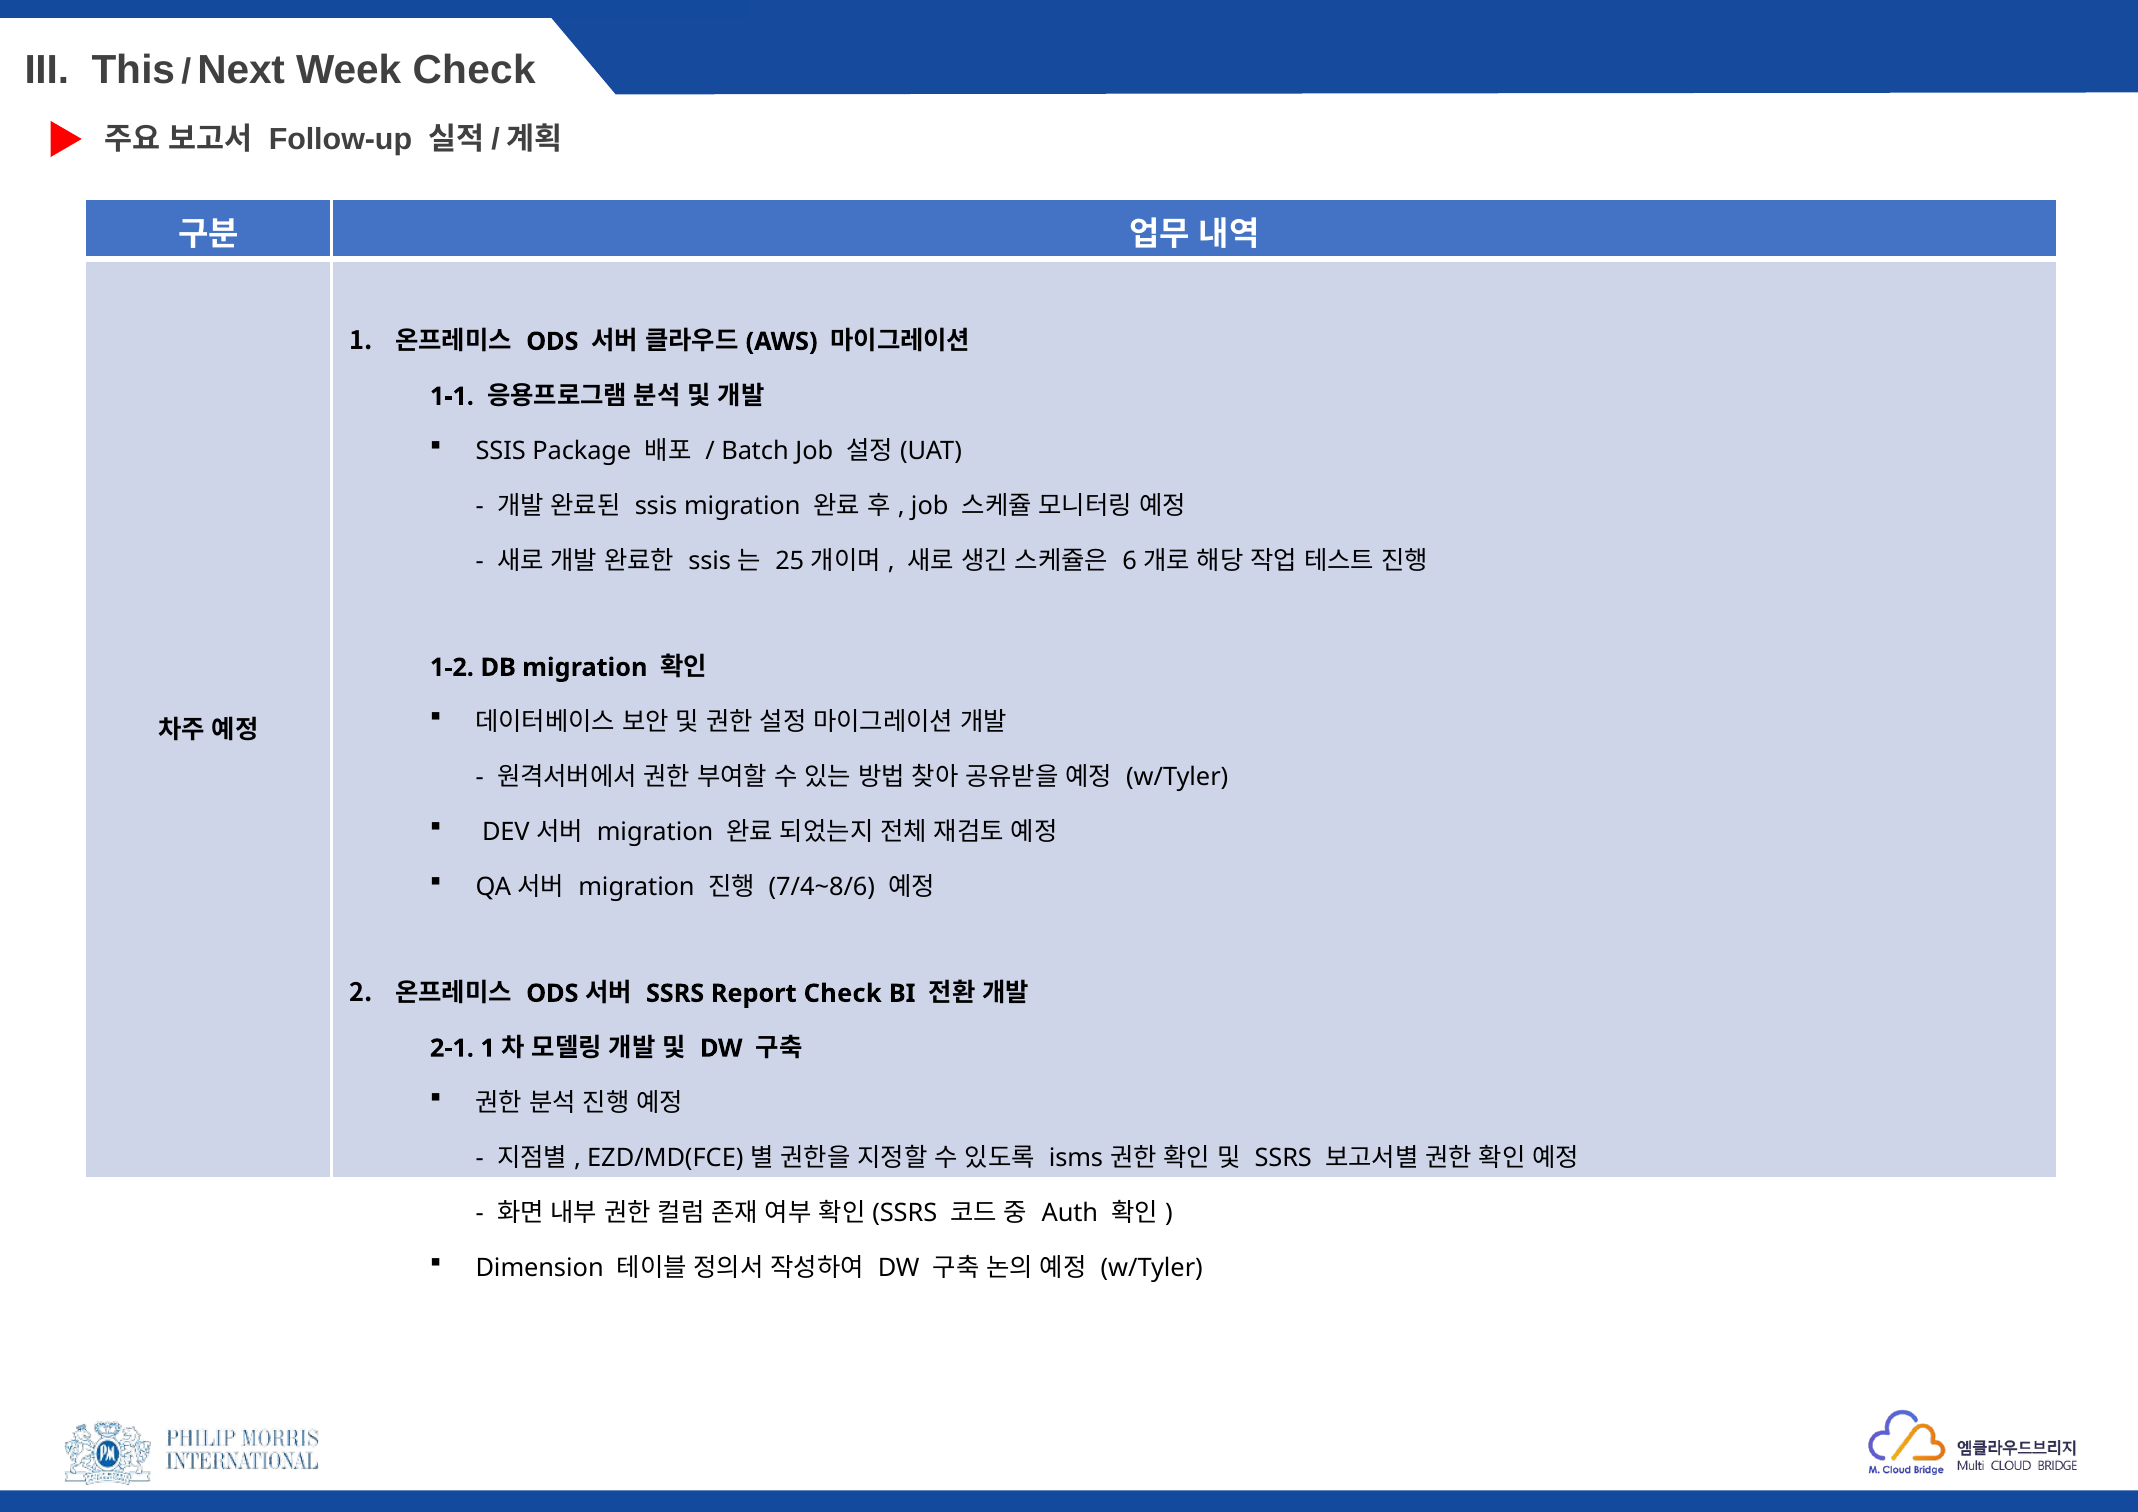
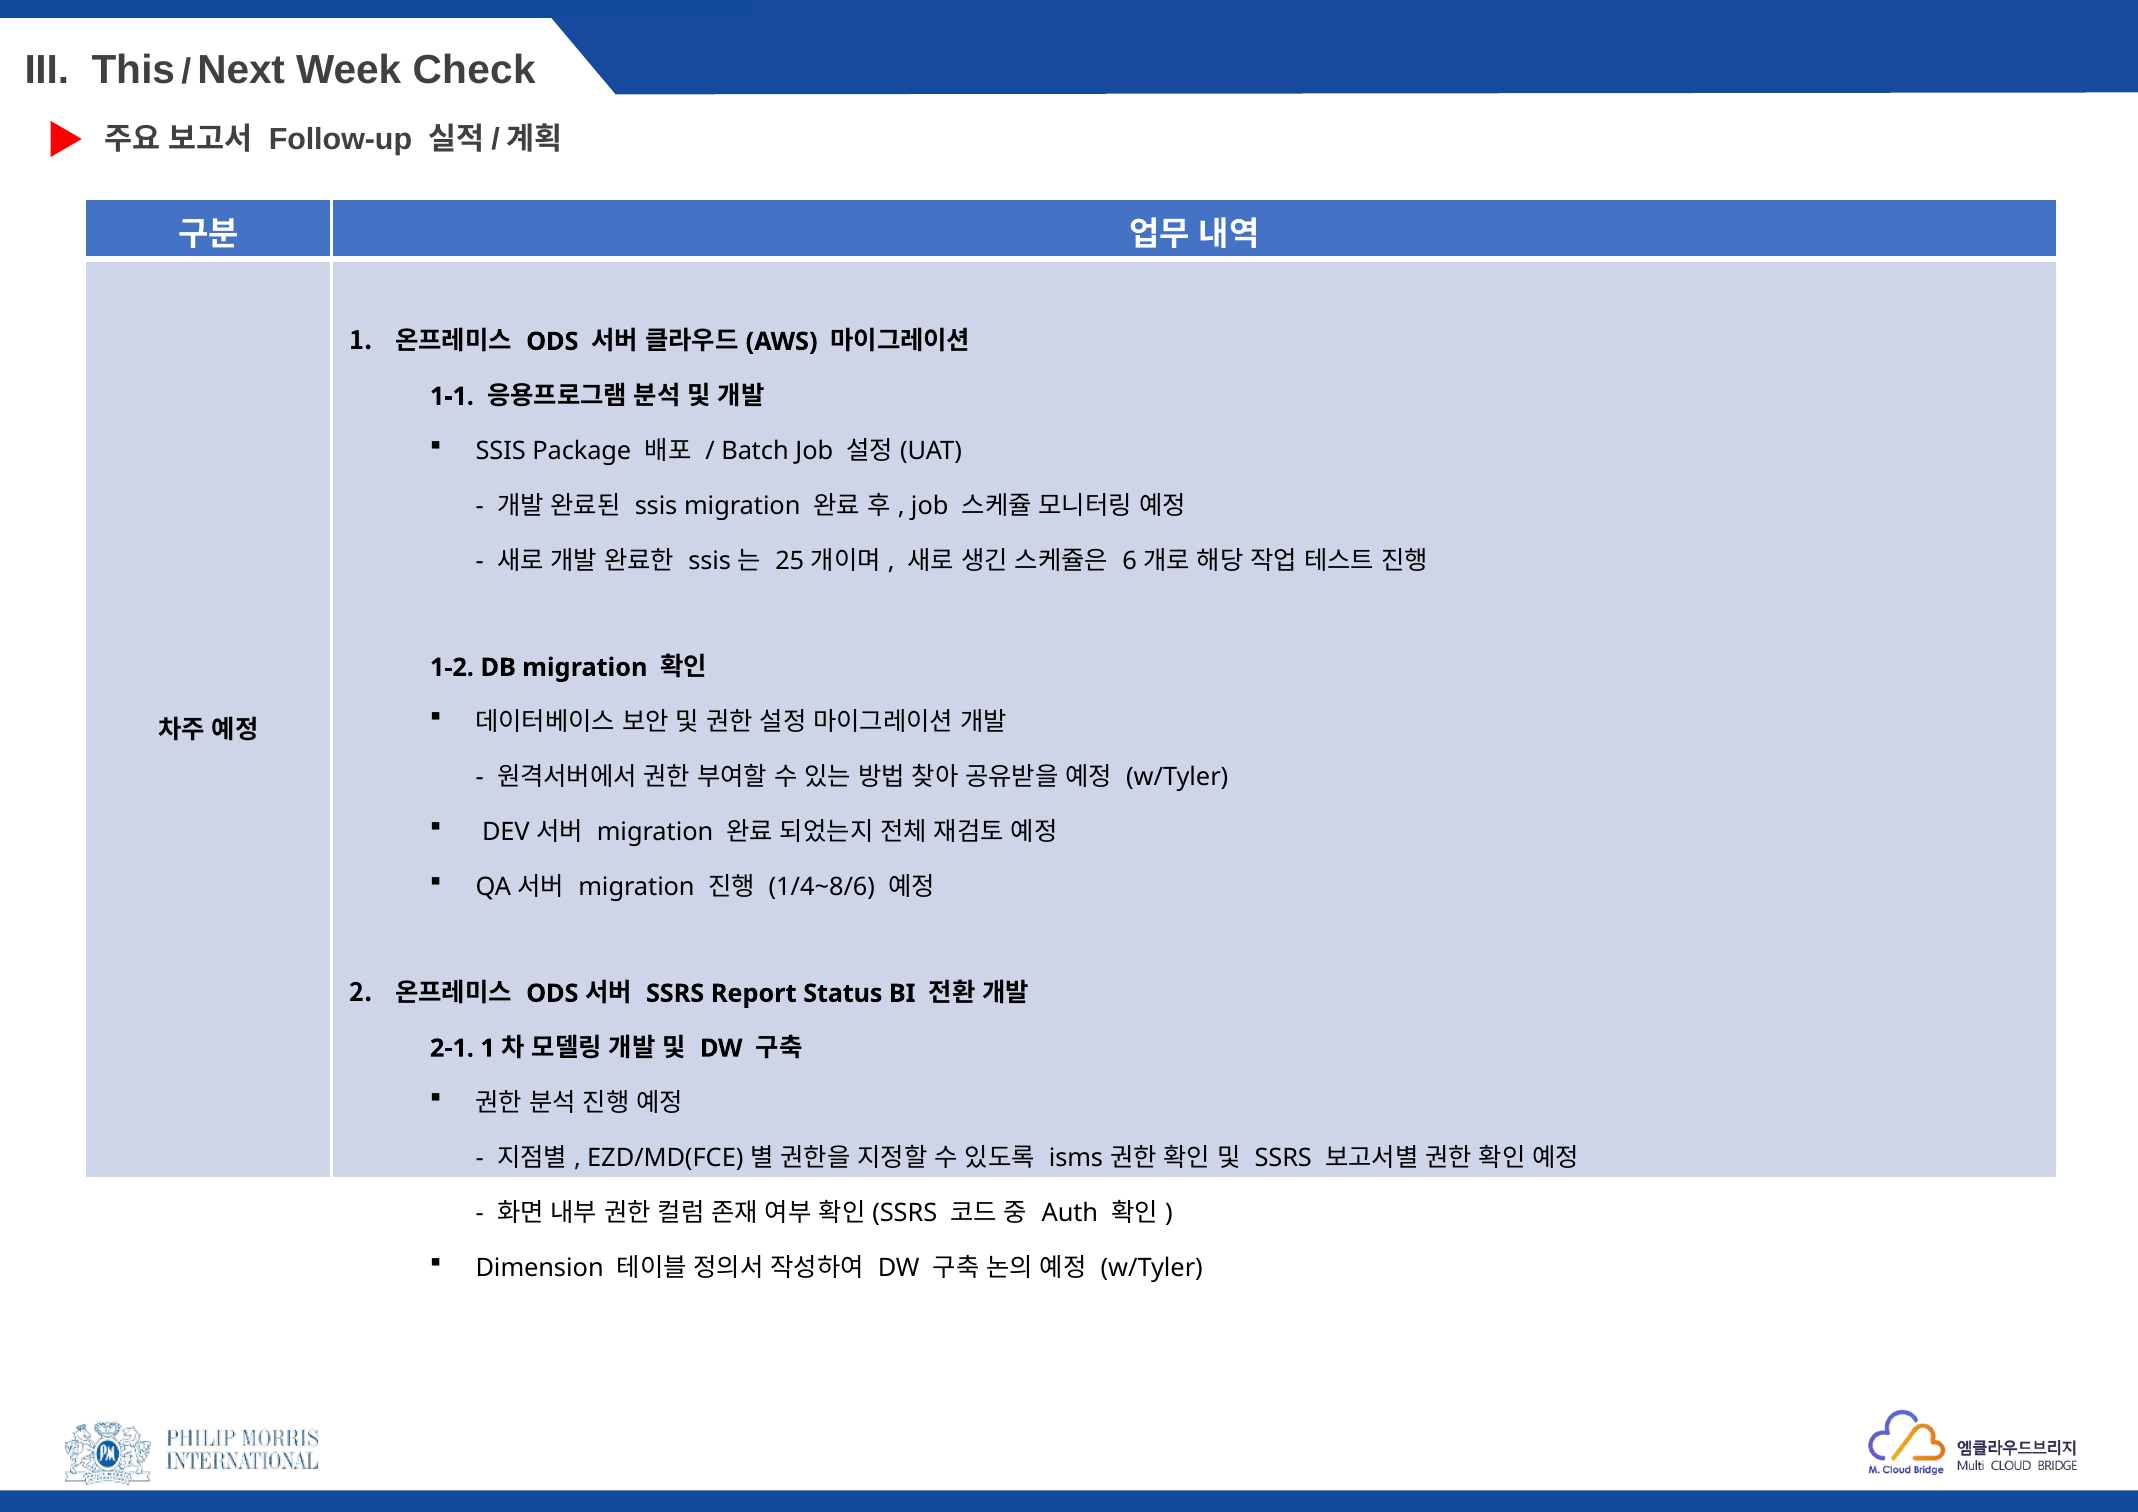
7/4~8/6: 7/4~8/6 -> 1/4~8/6 (822, 887)
Report Check: Check -> Status (843, 993)
